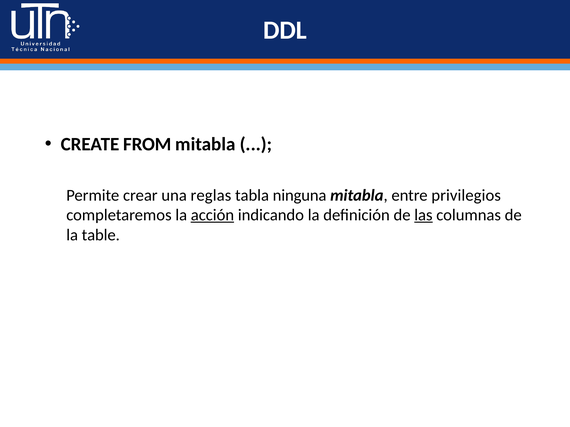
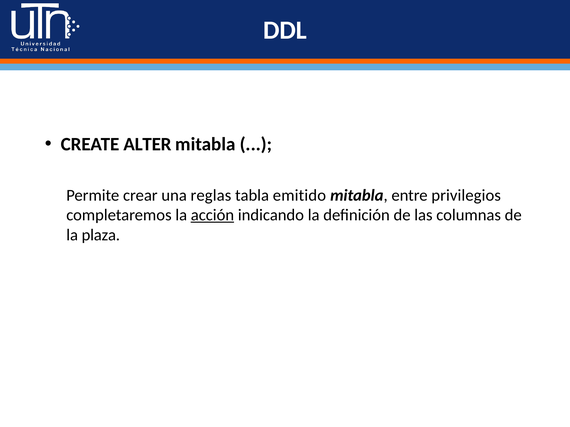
FROM: FROM -> ALTER (147, 144)
ninguna: ninguna -> emitido (299, 195)
las underline: present -> none (423, 215)
table: table -> plaza (101, 235)
